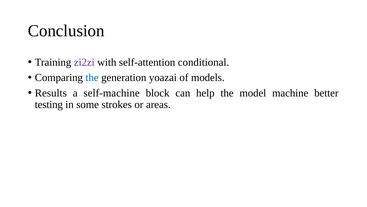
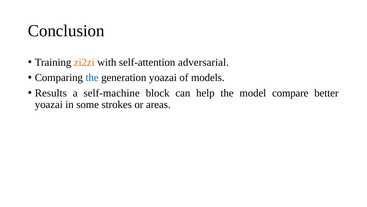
zi2zi colour: purple -> orange (84, 62)
conditional: conditional -> adversarial (203, 62)
machine: machine -> compare (290, 93)
testing: testing -> yoazai (49, 104)
